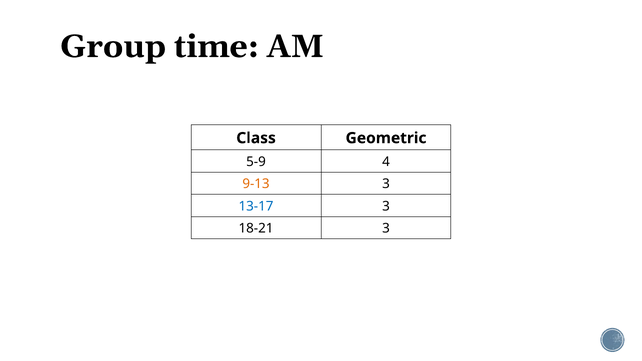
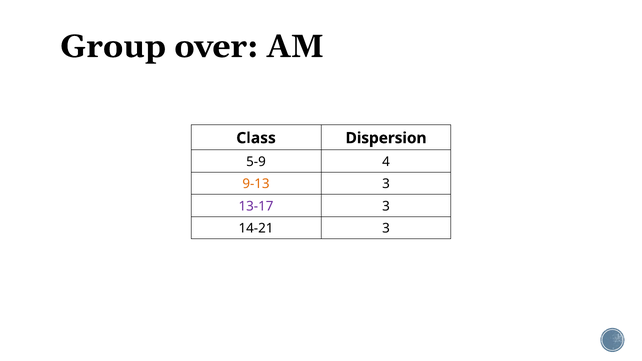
time: time -> over (216, 46)
Geometric: Geometric -> Dispersion (386, 138)
13-17 colour: blue -> purple (256, 206)
18-21: 18-21 -> 14-21 (256, 229)
